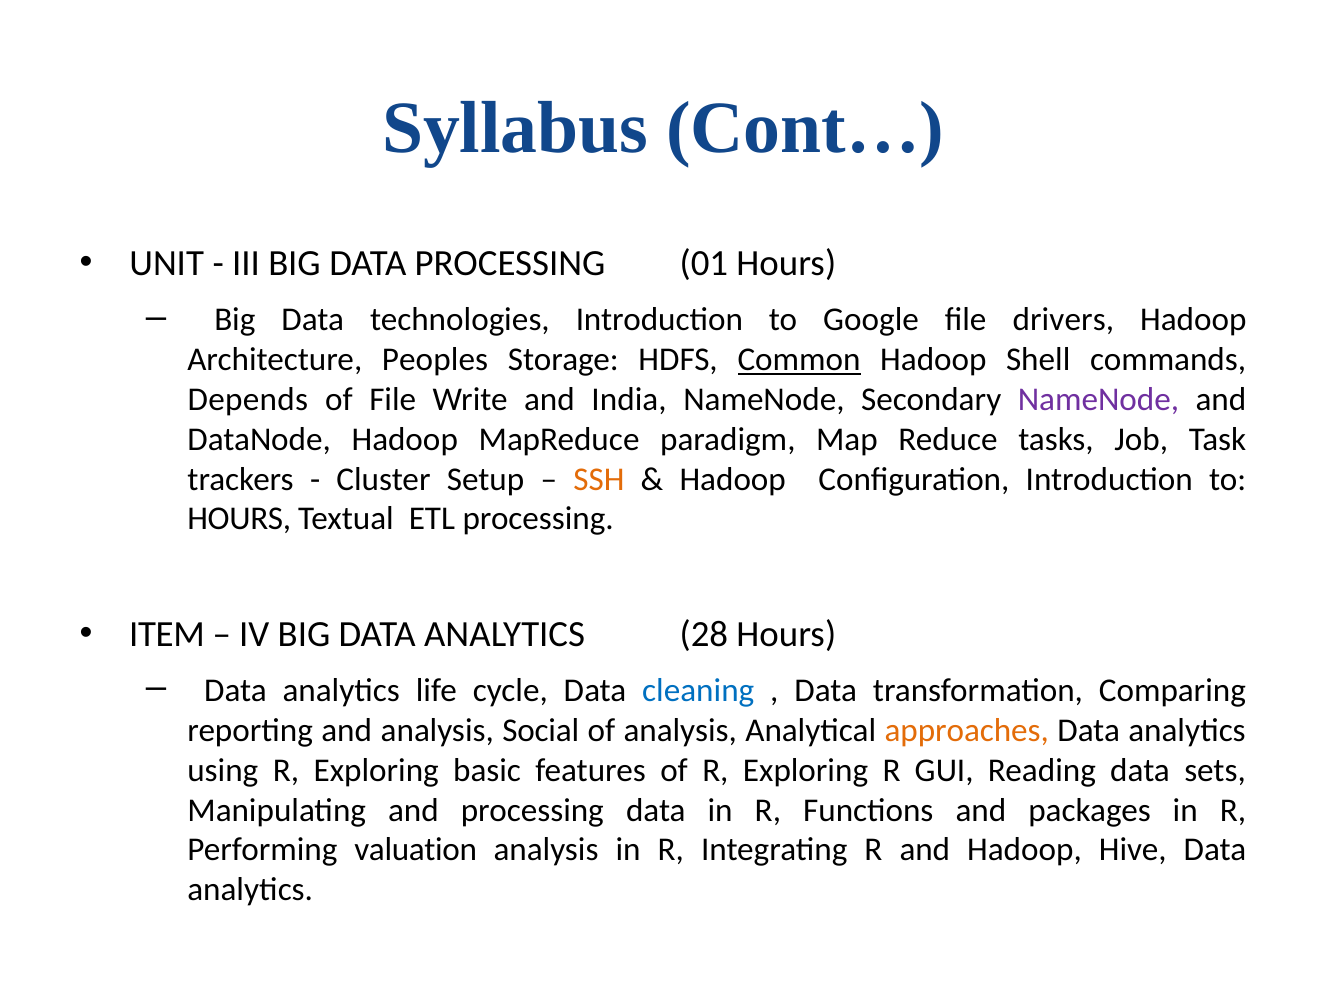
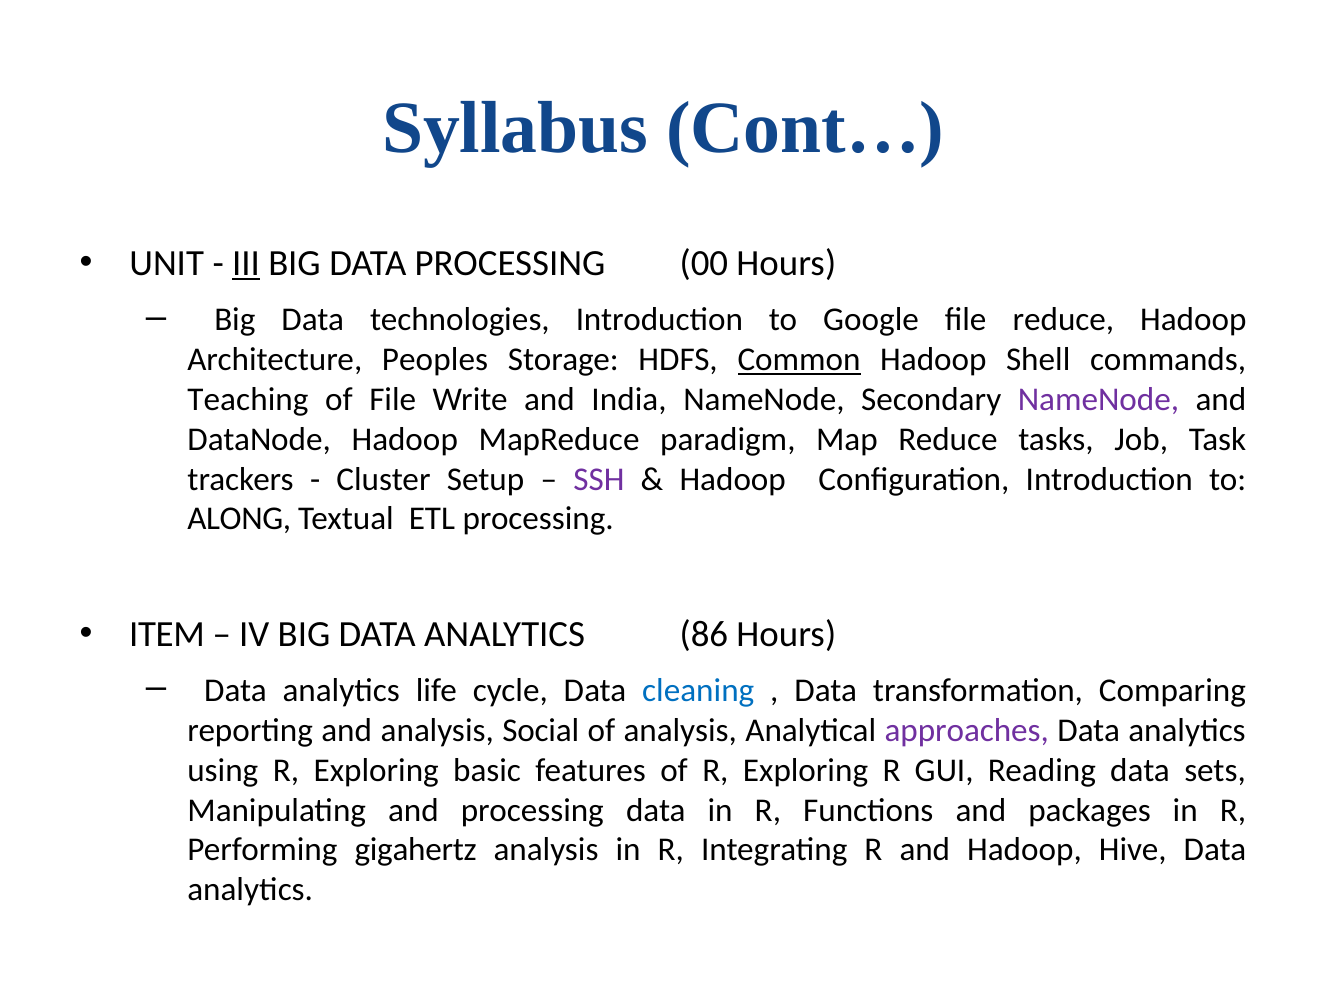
III underline: none -> present (246, 264)
01: 01 -> 00 (704, 264)
file drivers: drivers -> reduce (1063, 319)
Depends: Depends -> Teaching (248, 400)
SSH colour: orange -> purple (599, 479)
HOURS: HOURS -> ALONG (239, 519)
28: 28 -> 86 (704, 634)
approaches colour: orange -> purple (967, 731)
valuation: valuation -> gigahertz (416, 850)
